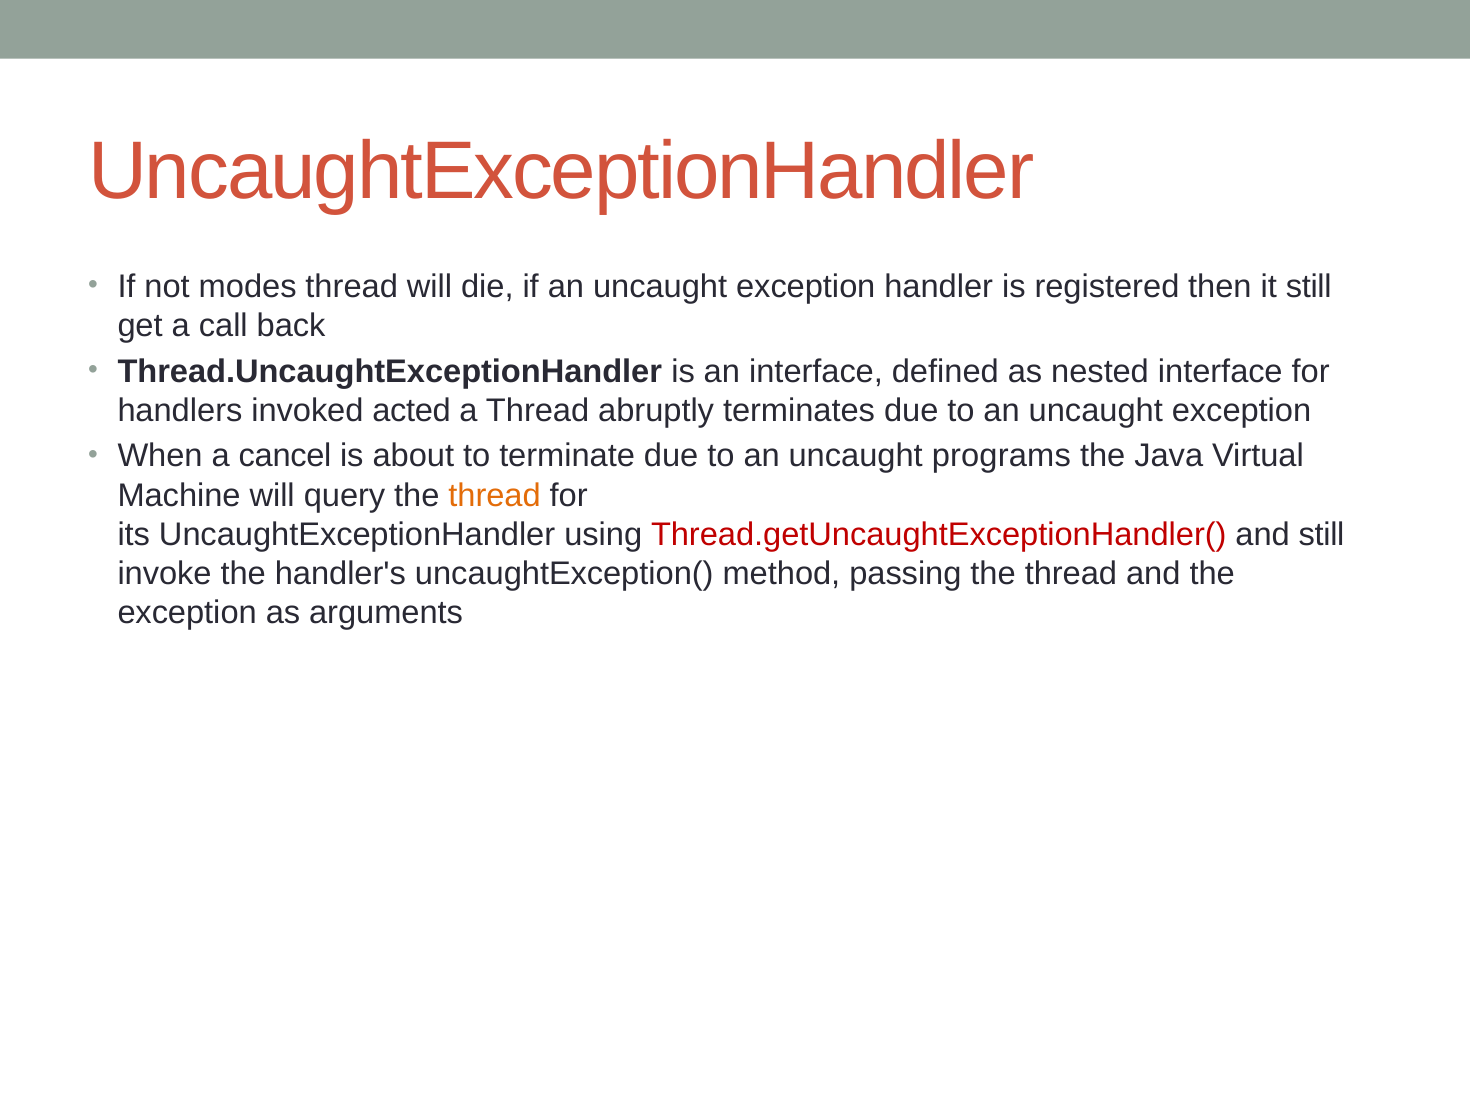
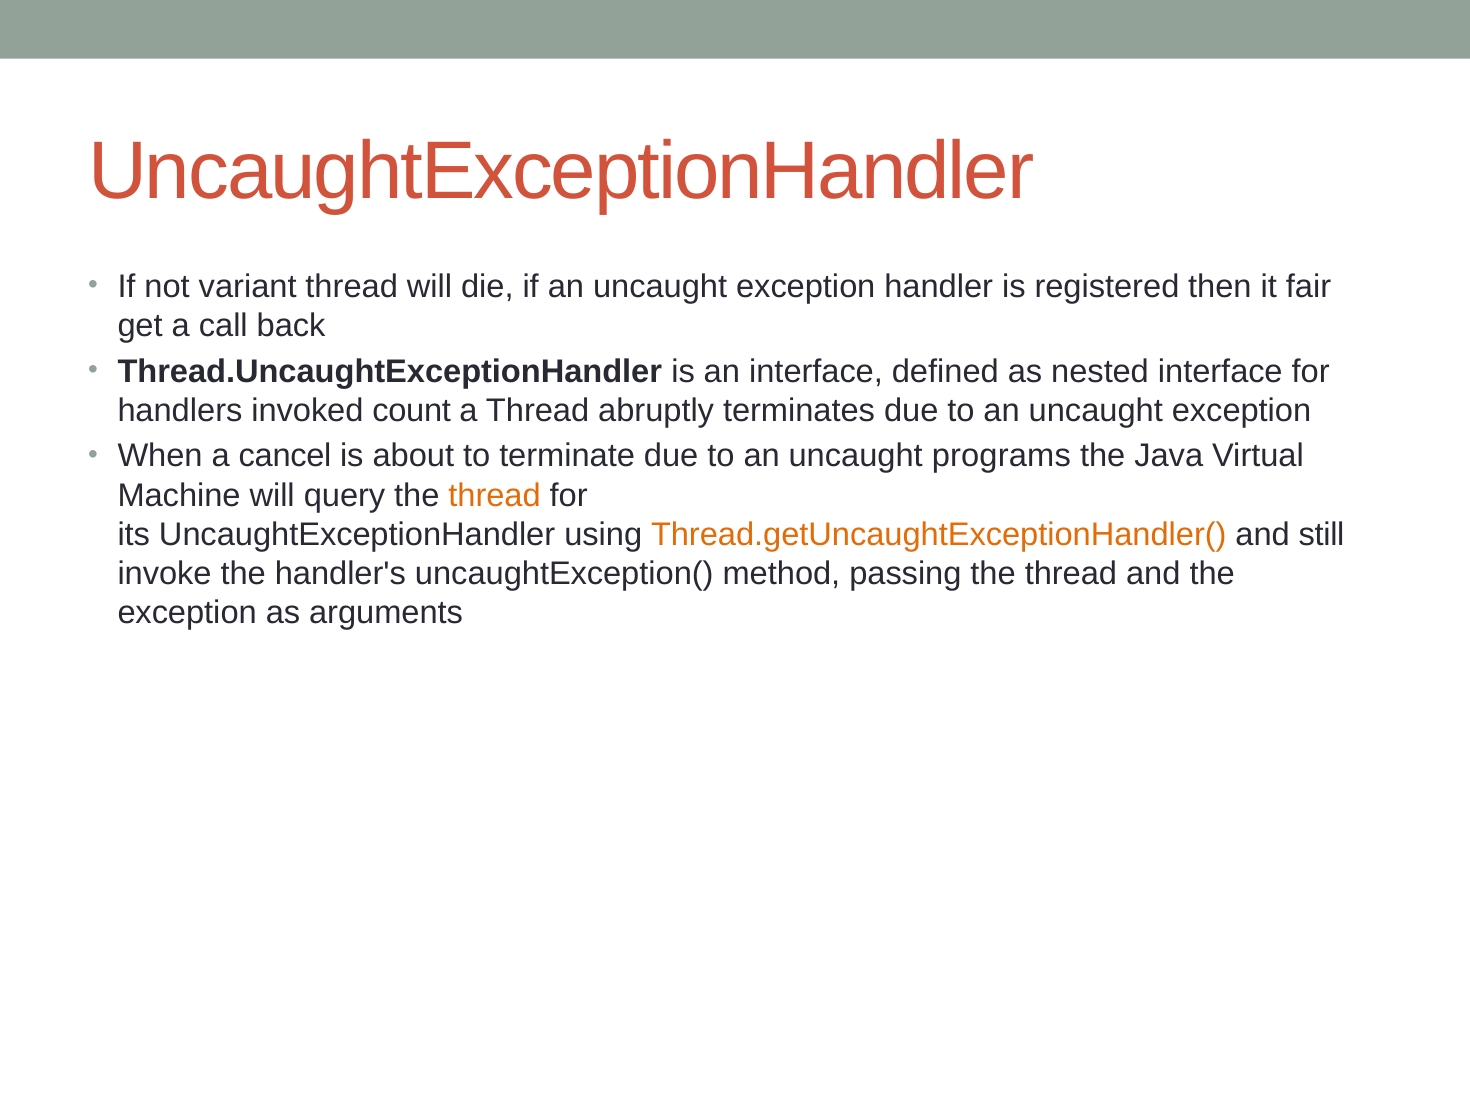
modes: modes -> variant (248, 286)
it still: still -> fair (1309, 286)
acted: acted -> count (412, 410)
Thread.getUncaughtExceptionHandler( colour: red -> orange (939, 534)
